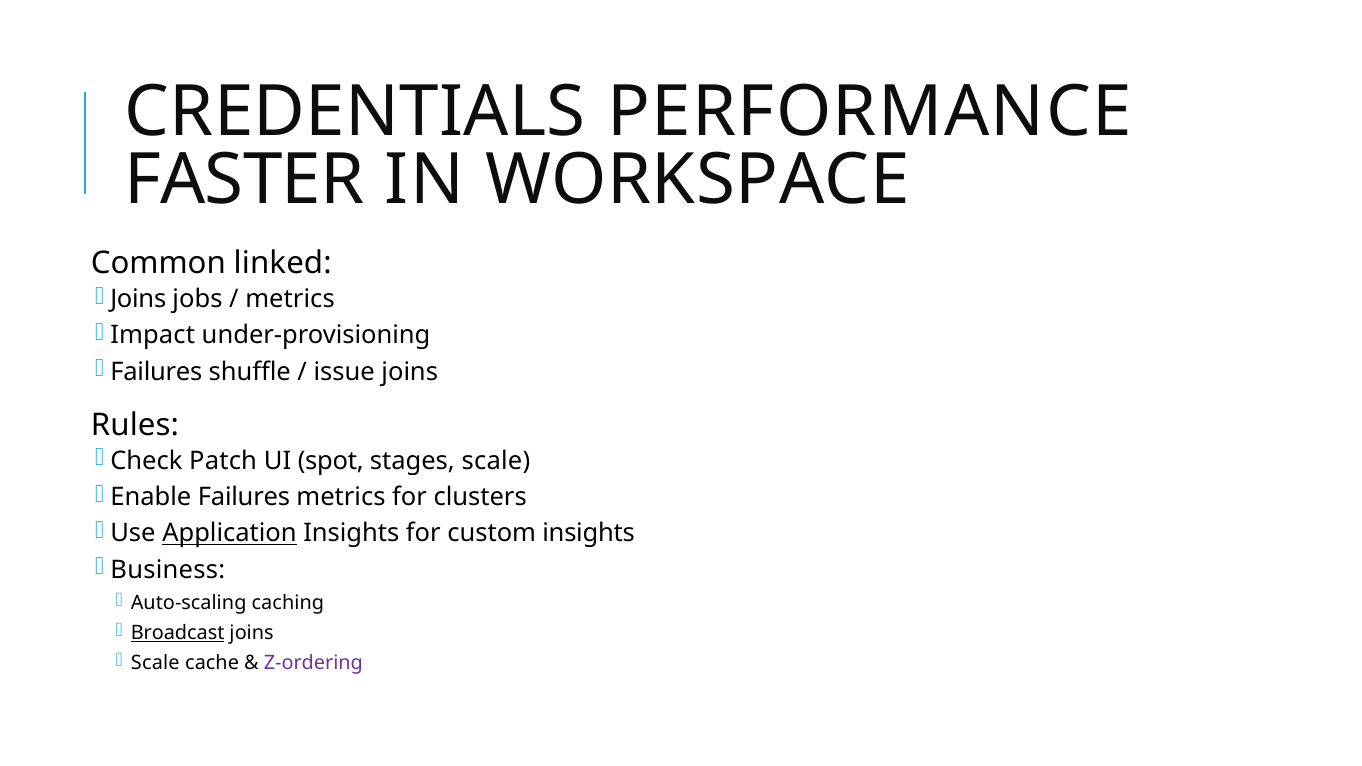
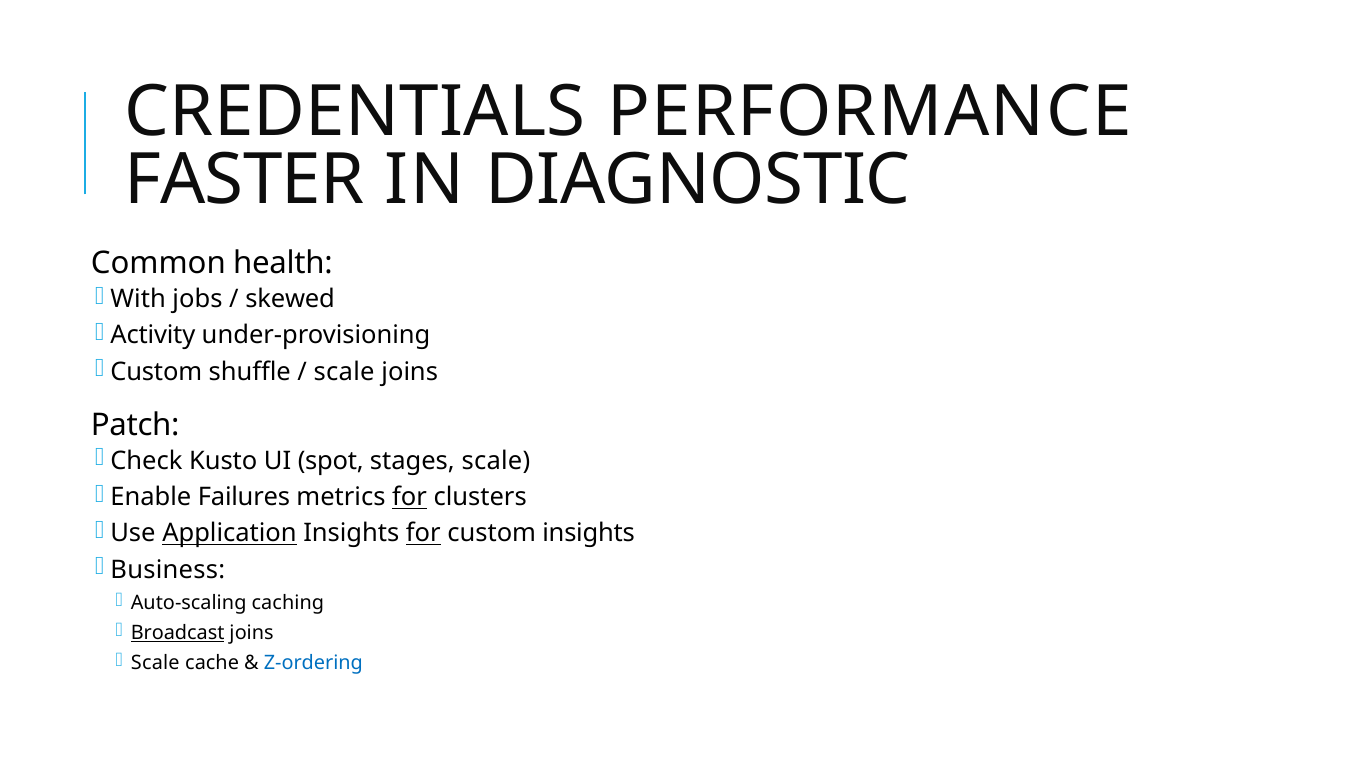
WORKSPACE: WORKSPACE -> DIAGNOSTIC (698, 180)
linked: linked -> health (283, 263)
Joins: Joins -> With (138, 300)
metrics: metrics -> skewed (290, 300)
Impact: Impact -> Activity (153, 336)
Failures: Failures -> Custom (156, 372)
issue: issue -> scale (344, 372)
Rules: Rules -> Patch (135, 425)
Patch: Patch -> Kusto (223, 461)
for underline: none -> present (410, 497)
for underline: none -> present (423, 534)
Z-ordering colour: purple -> blue (313, 663)
